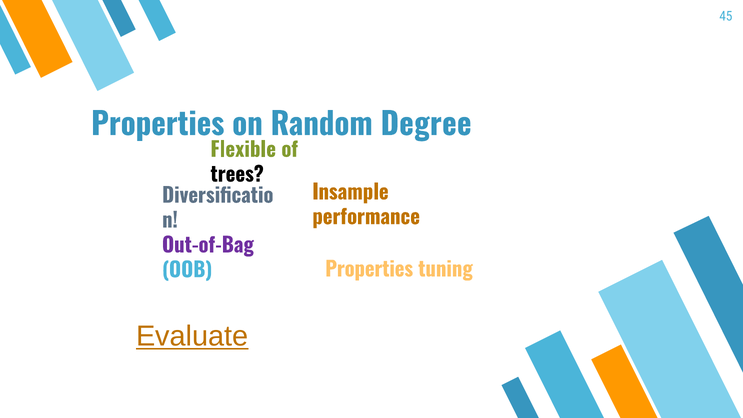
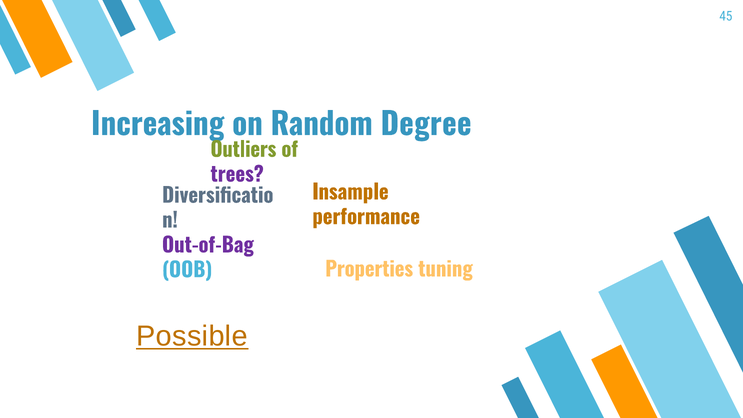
Properties: Properties -> Increasing (158, 125)
Flexible: Flexible -> Outliers (243, 150)
trees colour: black -> purple (237, 175)
Evaluate: Evaluate -> Possible (192, 336)
